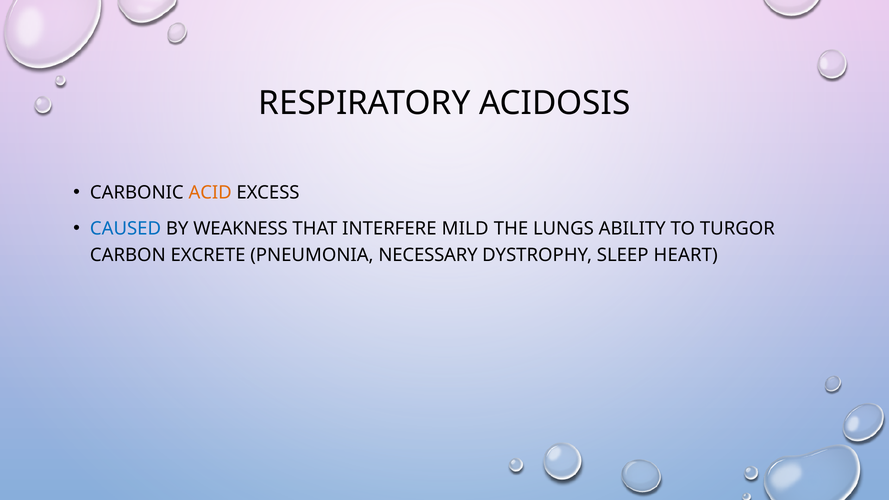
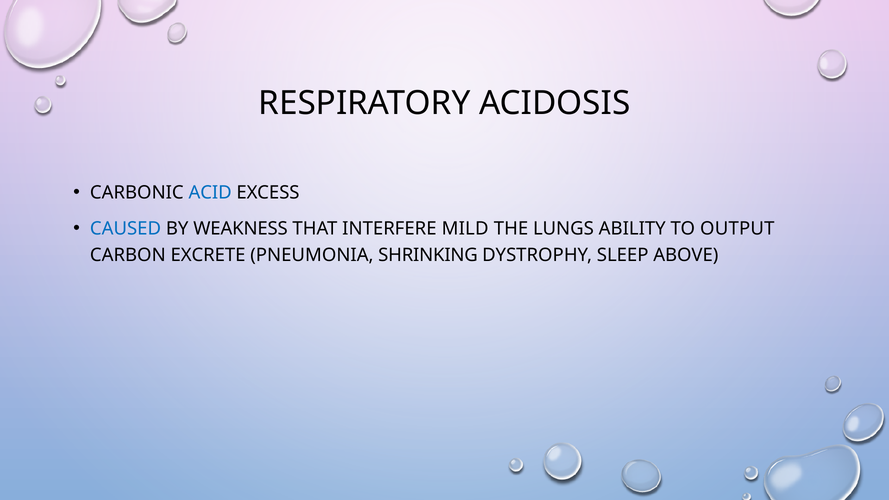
ACID colour: orange -> blue (210, 193)
TURGOR: TURGOR -> OUTPUT (737, 229)
NECESSARY: NECESSARY -> SHRINKING (428, 255)
HEART: HEART -> ABOVE (686, 255)
